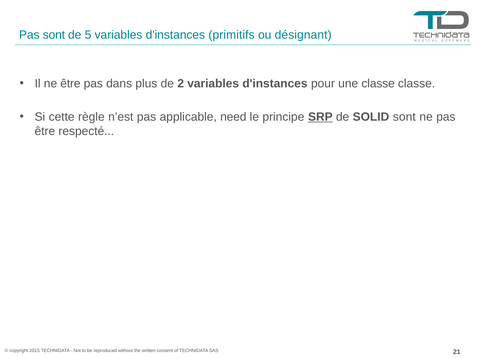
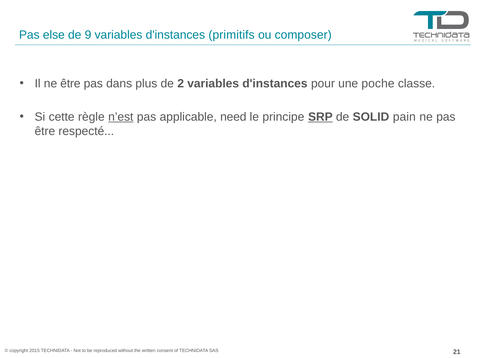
Pas sont: sont -> else (54, 35)
5: 5 -> 9 (88, 35)
désignant: désignant -> composer (303, 35)
une classe: classe -> poche (378, 84)
n’est underline: none -> present (121, 117)
SOLID sont: sont -> pain (404, 117)
